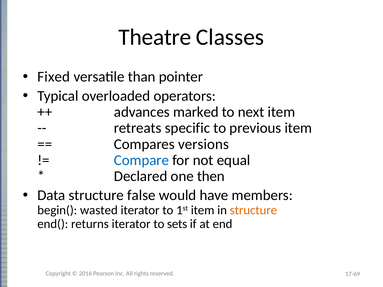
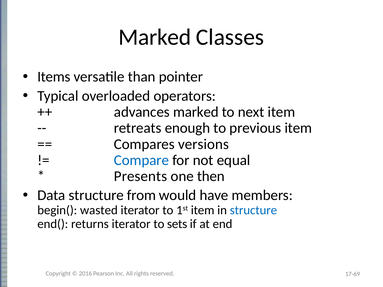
Theatre: Theatre -> Marked (155, 37)
Fixed: Fixed -> Items (54, 77)
specific: specific -> enough (187, 128)
Declared: Declared -> Presents (141, 176)
false: false -> from (141, 195)
structure colour: orange -> blue (253, 210)
